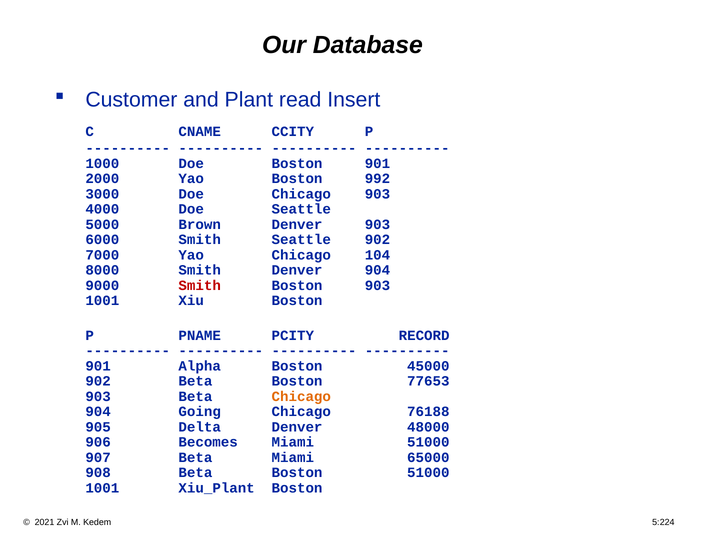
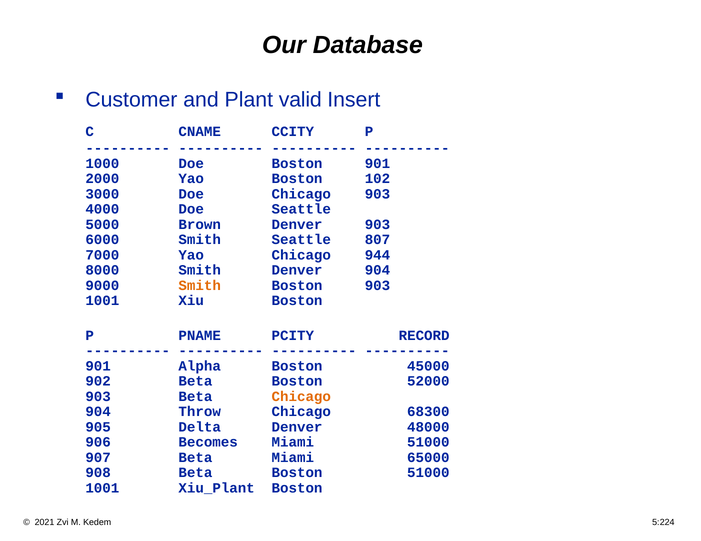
read: read -> valid (300, 100)
992: 992 -> 102 (377, 179)
Seattle 902: 902 -> 807 (377, 240)
104: 104 -> 944 (377, 255)
Smith colour: red -> orange (200, 286)
77653: 77653 -> 52000 (428, 382)
Going: Going -> Throw (200, 412)
76188: 76188 -> 68300 (428, 412)
